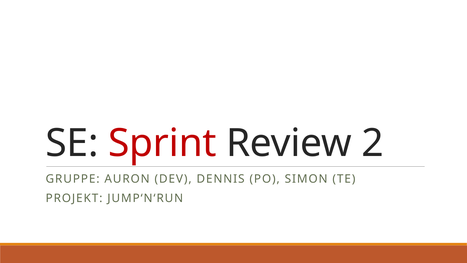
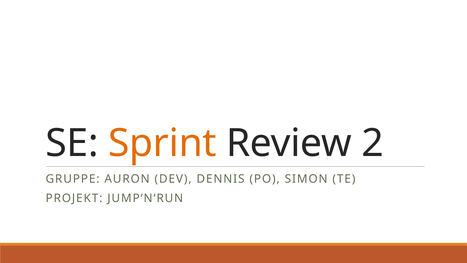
Sprint colour: red -> orange (162, 143)
